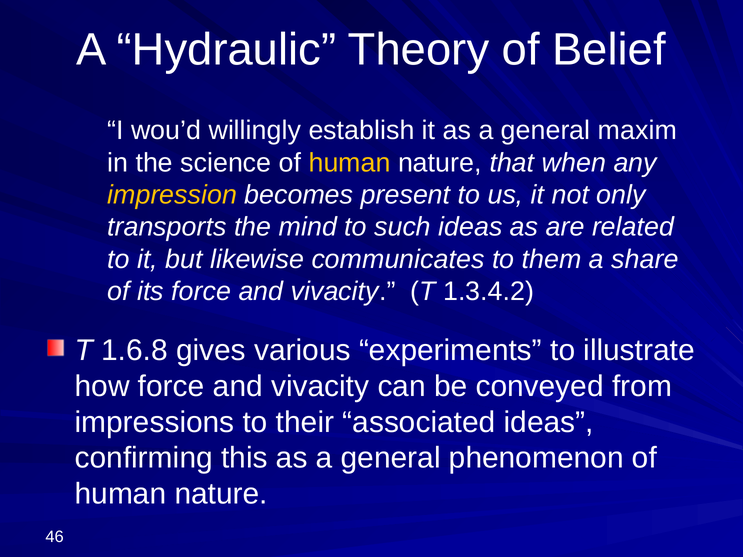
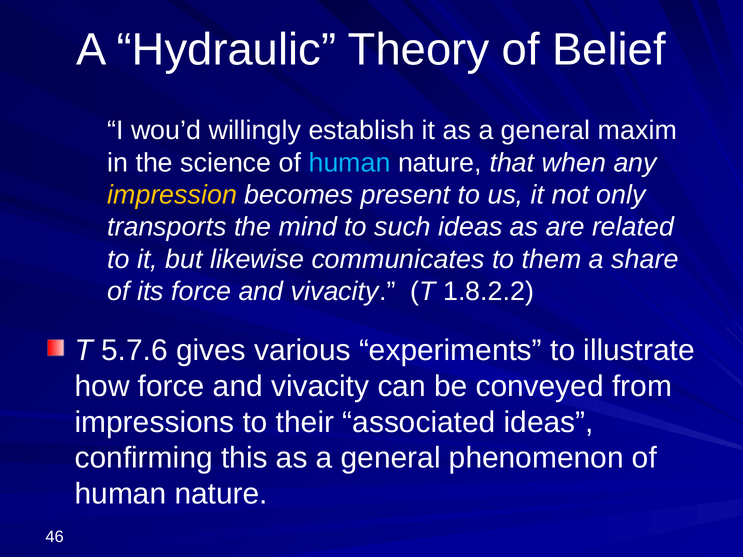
human colour: yellow -> light blue (350, 163)
1.3.4.2: 1.3.4.2 -> 1.8.2.2 (489, 292)
1.6.8: 1.6.8 -> 5.7.6 (135, 351)
